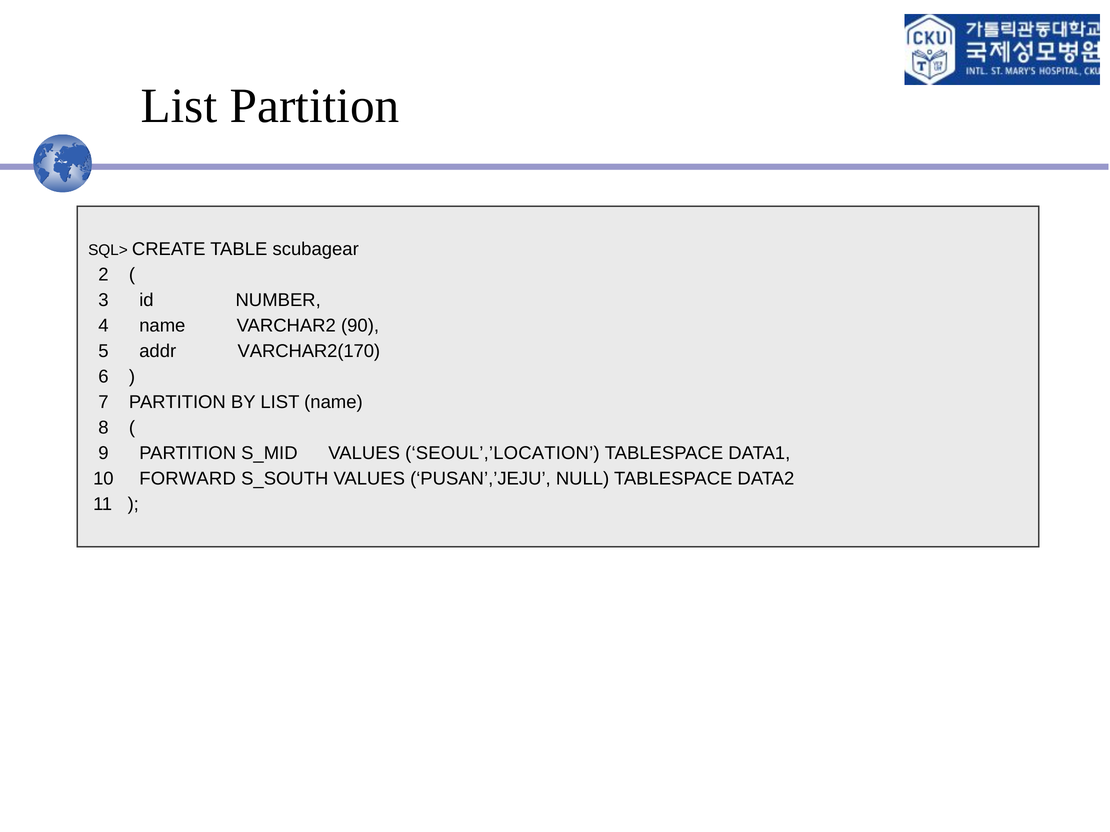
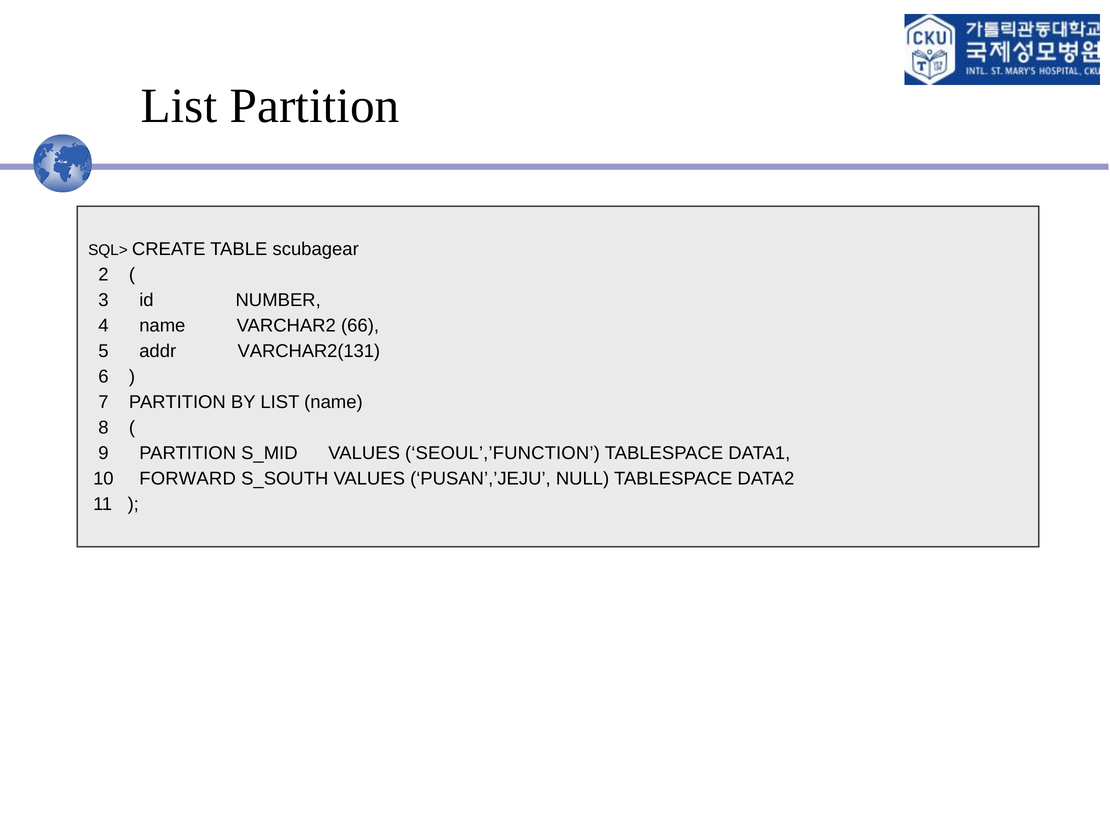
90: 90 -> 66 (360, 326)
VARCHAR2(170: VARCHAR2(170 -> VARCHAR2(131 (309, 351)
SEOUL’,’LOCATION: SEOUL’,’LOCATION -> SEOUL’,’FUNCTION (502, 453)
